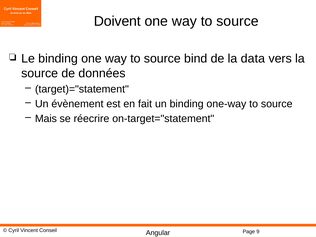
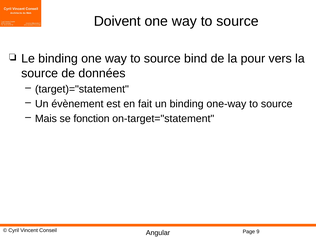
data: data -> pour (253, 59)
réecrire: réecrire -> fonction (92, 119)
